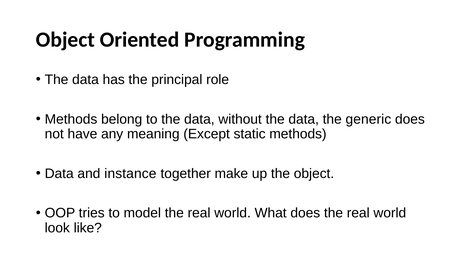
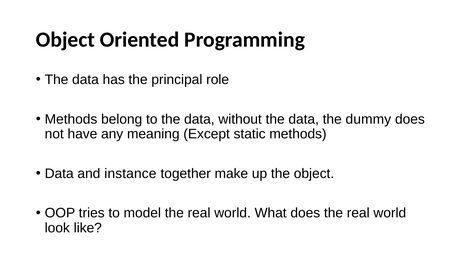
generic: generic -> dummy (368, 119)
